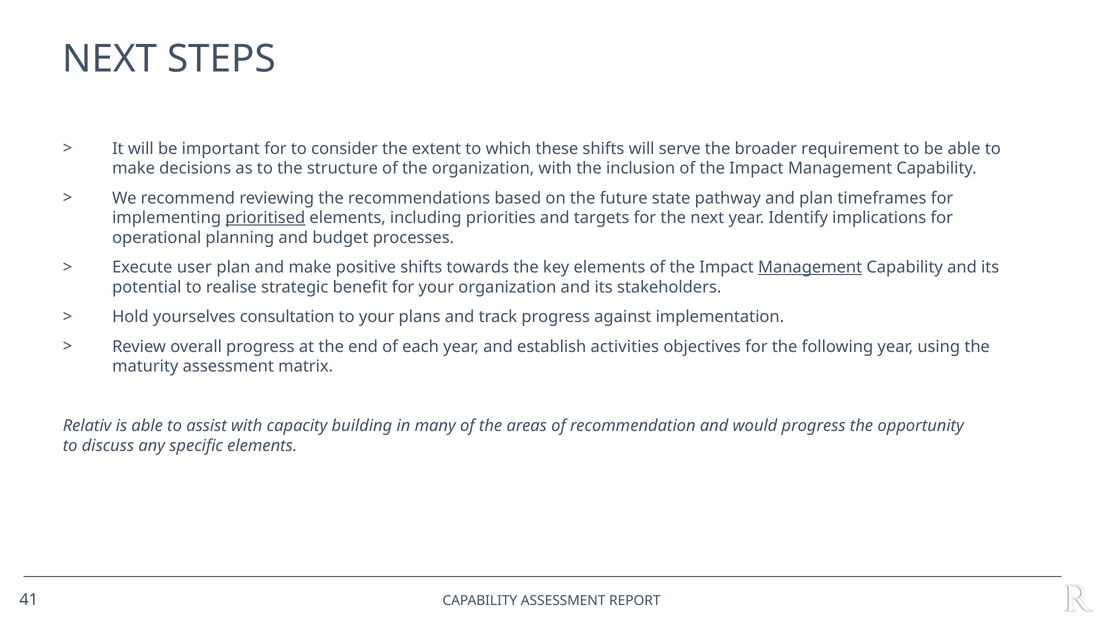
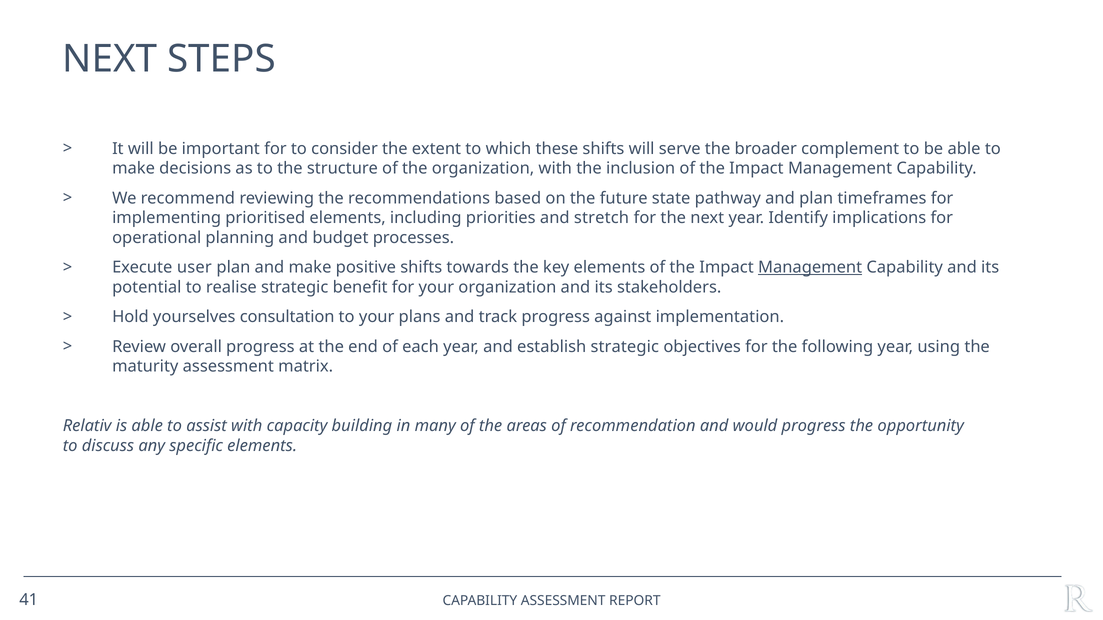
requirement: requirement -> complement (850, 149)
prioritised underline: present -> none (265, 218)
targets: targets -> stretch (602, 218)
establish activities: activities -> strategic (625, 347)
